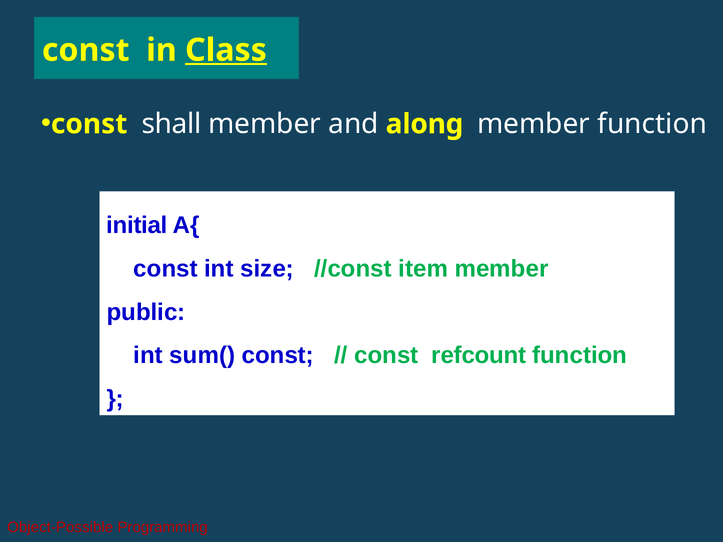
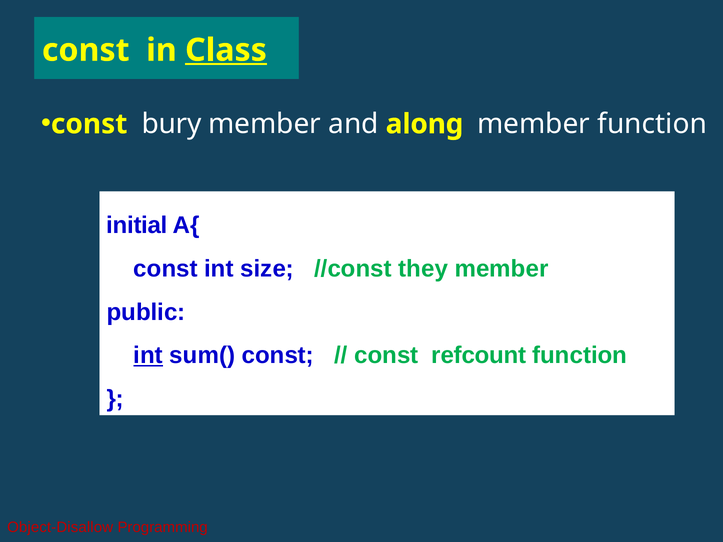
shall: shall -> bury (172, 124)
item: item -> they (423, 269)
int underline: none -> present (148, 356)
Object-Possible: Object-Possible -> Object-Disallow (60, 527)
